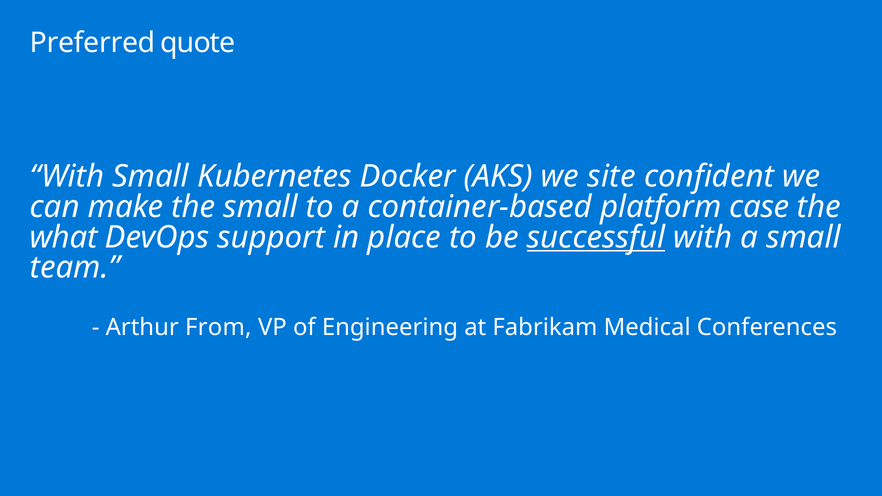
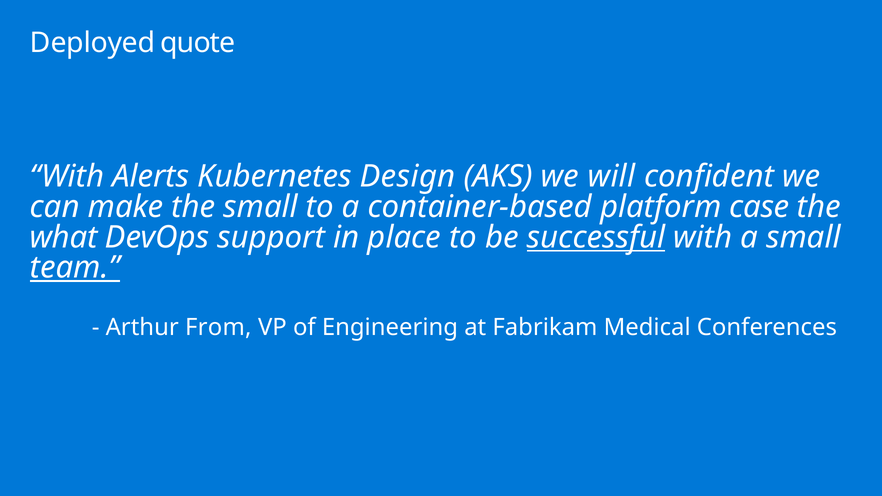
Preferred: Preferred -> Deployed (93, 43)
With Small: Small -> Alerts (151, 177)
Docker: Docker -> Design (408, 177)
site: site -> will (611, 177)
team underline: none -> present (75, 268)
